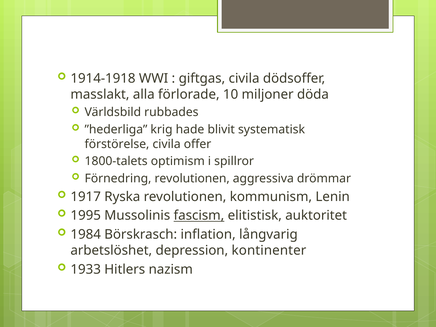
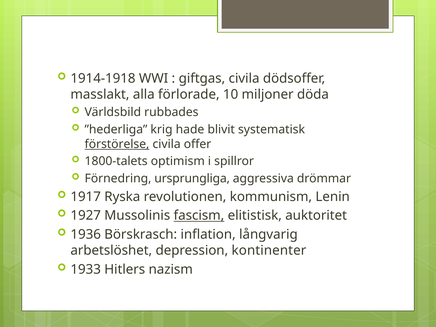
förstörelse underline: none -> present (117, 144)
Förnedring revolutionen: revolutionen -> ursprungliga (192, 178)
1995: 1995 -> 1927 (86, 216)
1984: 1984 -> 1936 (86, 234)
